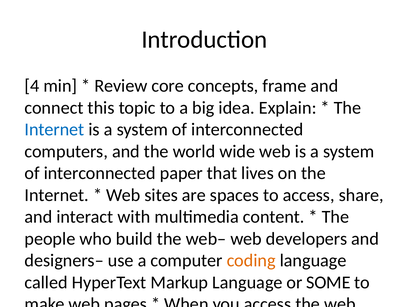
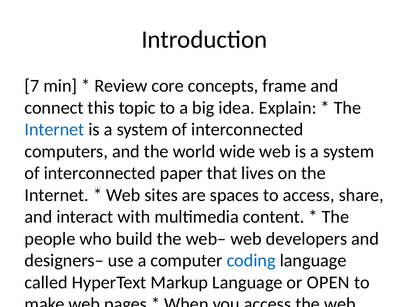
4: 4 -> 7 (32, 86)
coding colour: orange -> blue (251, 260)
or SOME: SOME -> OPEN (328, 282)
